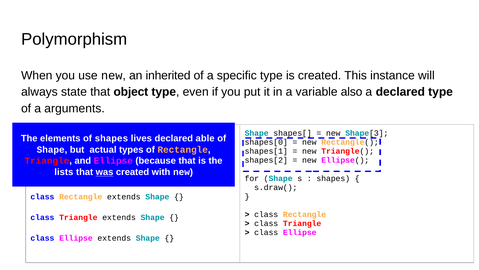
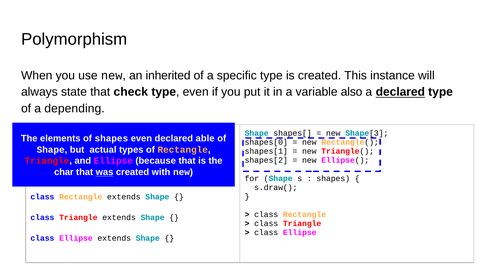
object: object -> check (131, 92)
declared underline: none -> present (400, 92)
arguments: arguments -> depending (75, 108)
shapes lives: lives -> even (141, 138)
lists: lists -> char (64, 172)
